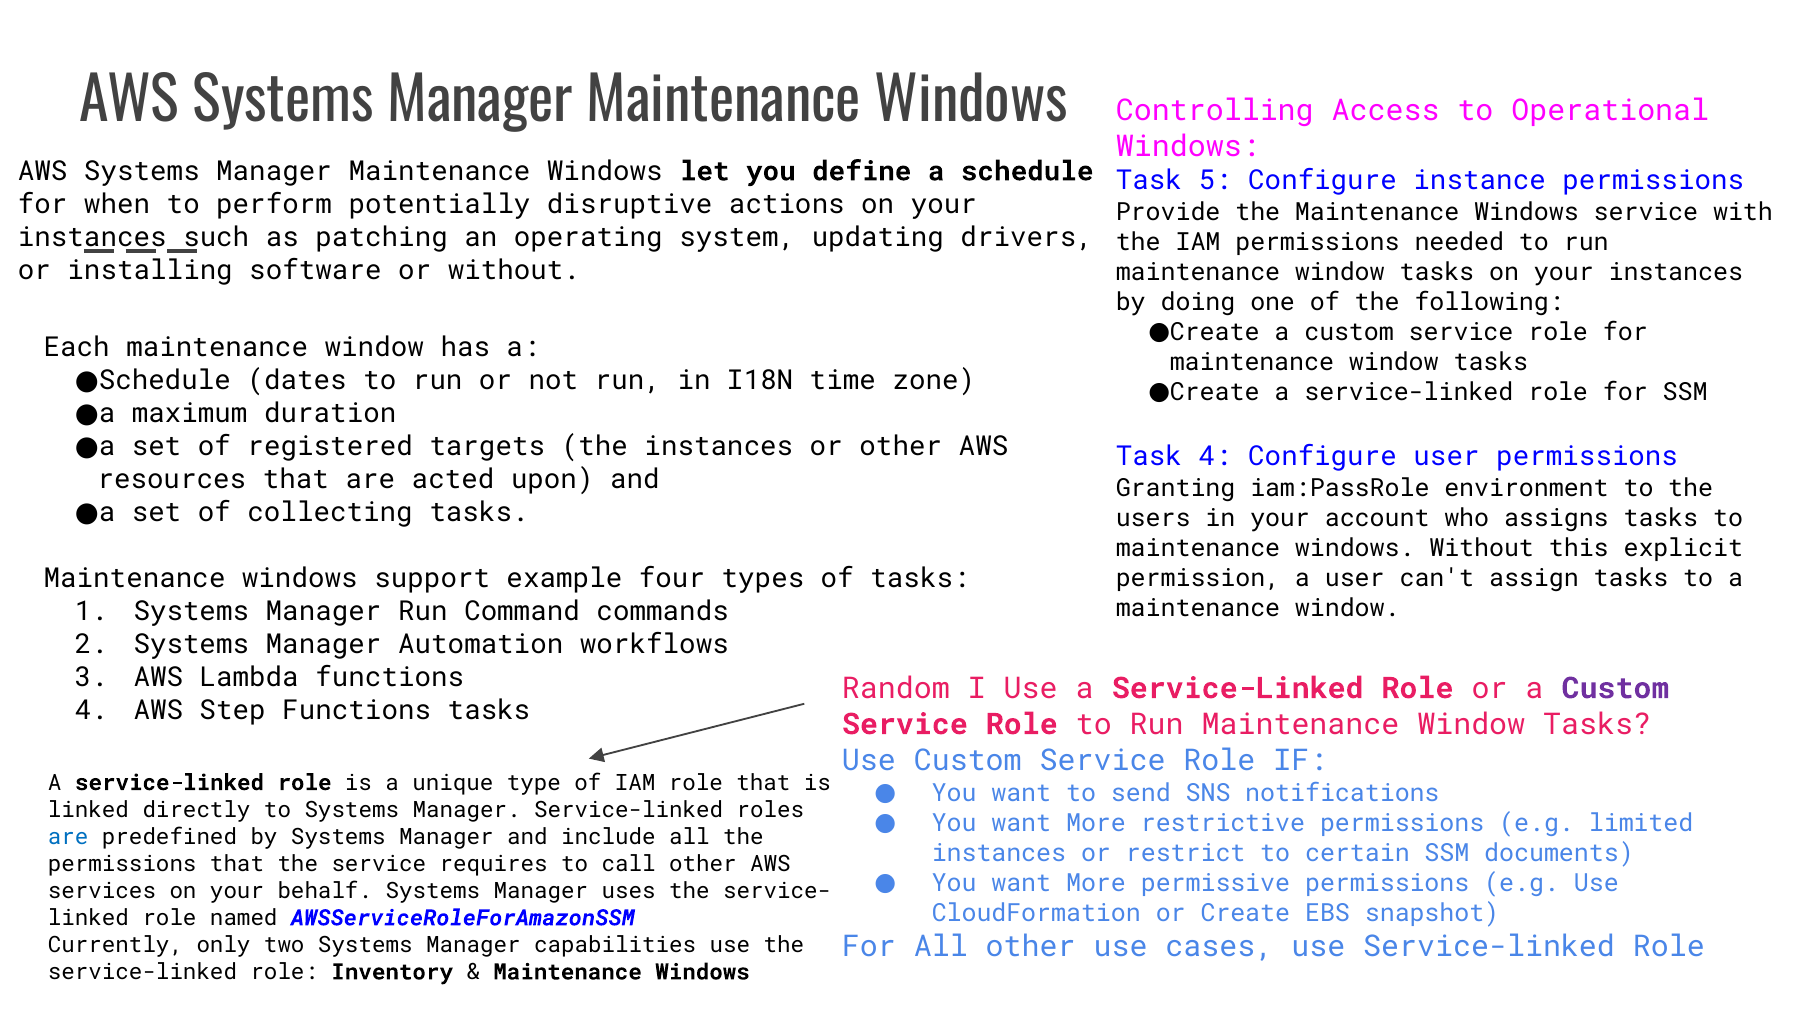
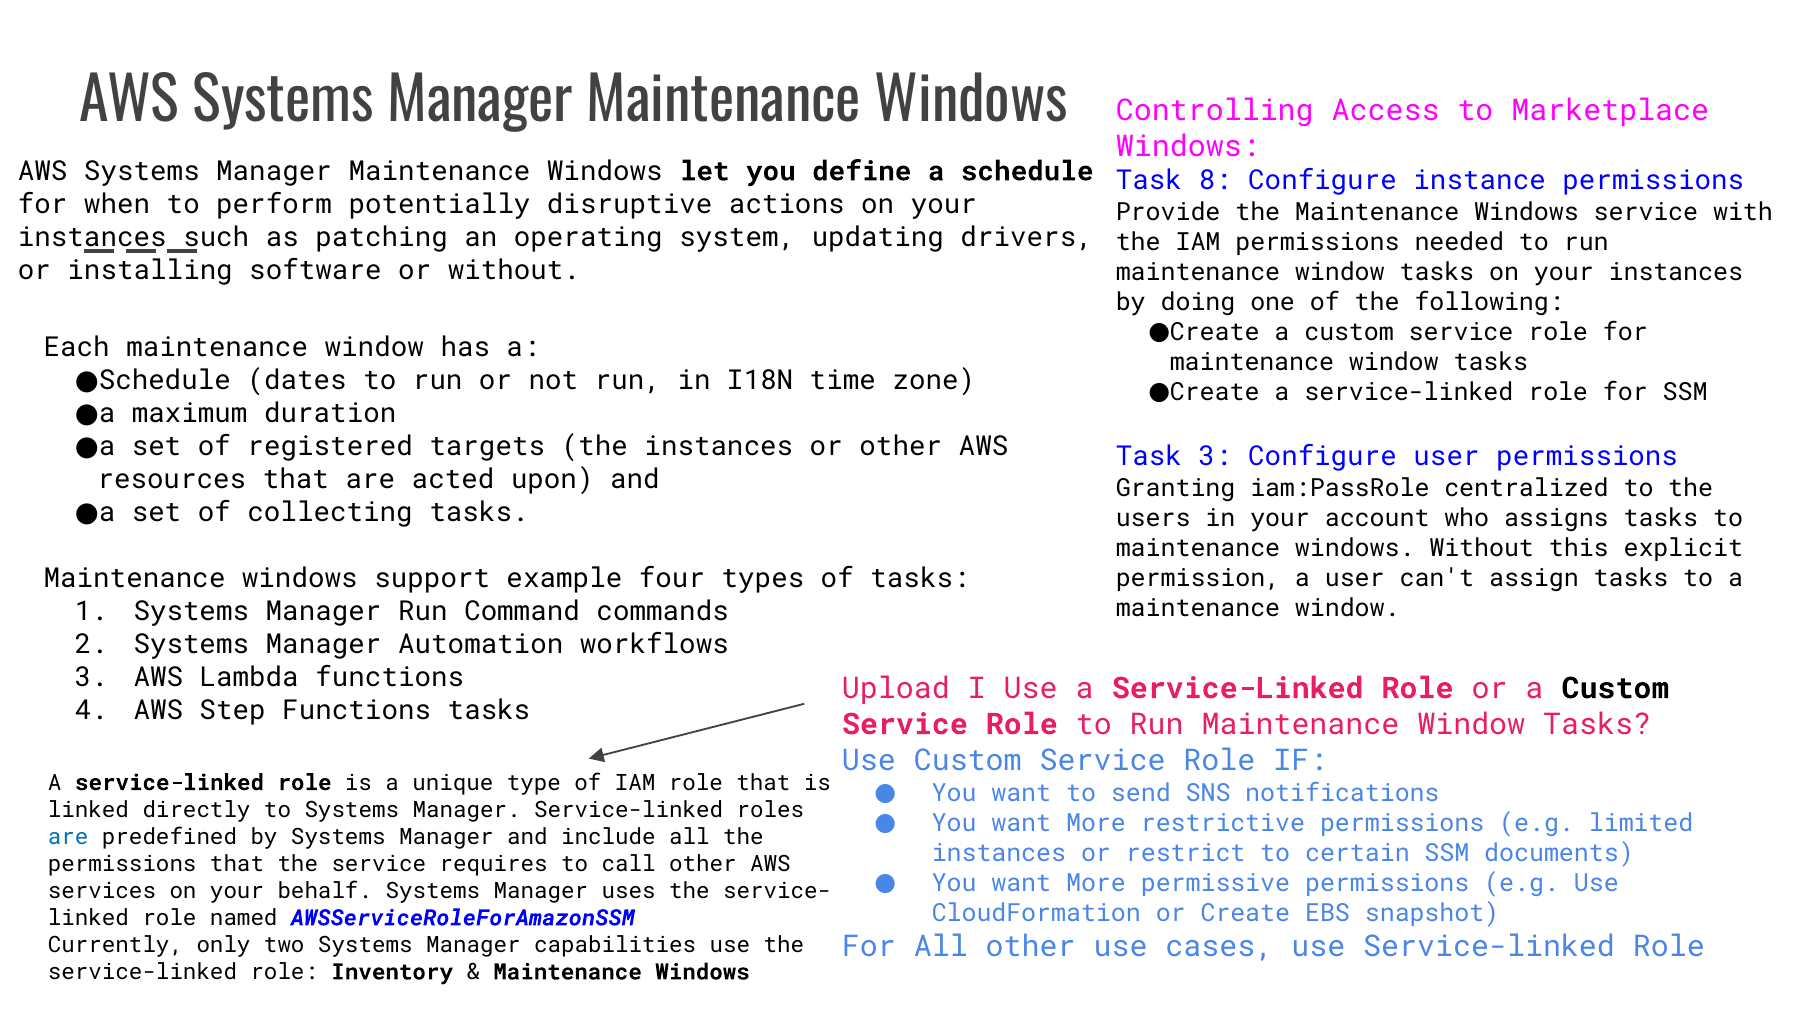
Operational: Operational -> Marketplace (1610, 110)
5: 5 -> 8 (1215, 181)
Task 4: 4 -> 3 (1215, 457)
environment: environment -> centralized (1526, 488)
Random: Random -> Upload (896, 688)
Custom colour: purple -> black (1615, 688)
